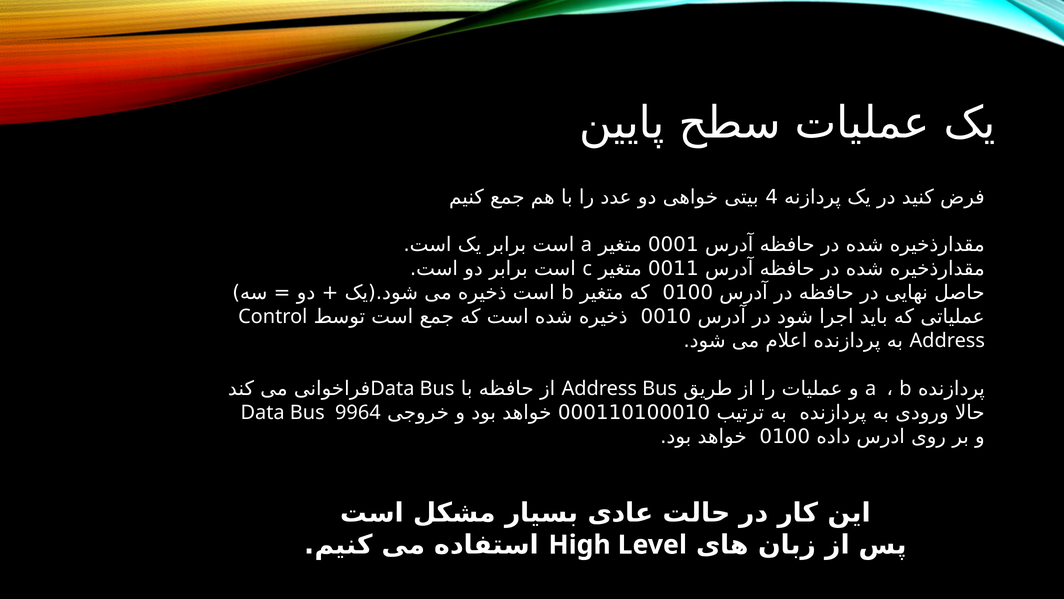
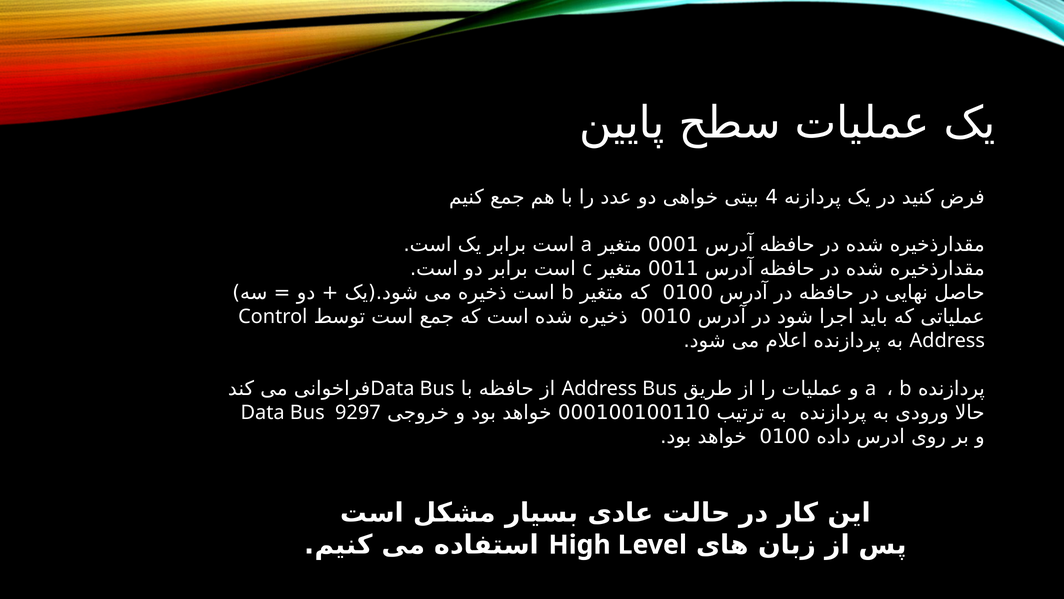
000110100010: 000110100010 -> 000100100110 (634, 412)
9964: 9964 -> 9297 (358, 412)
